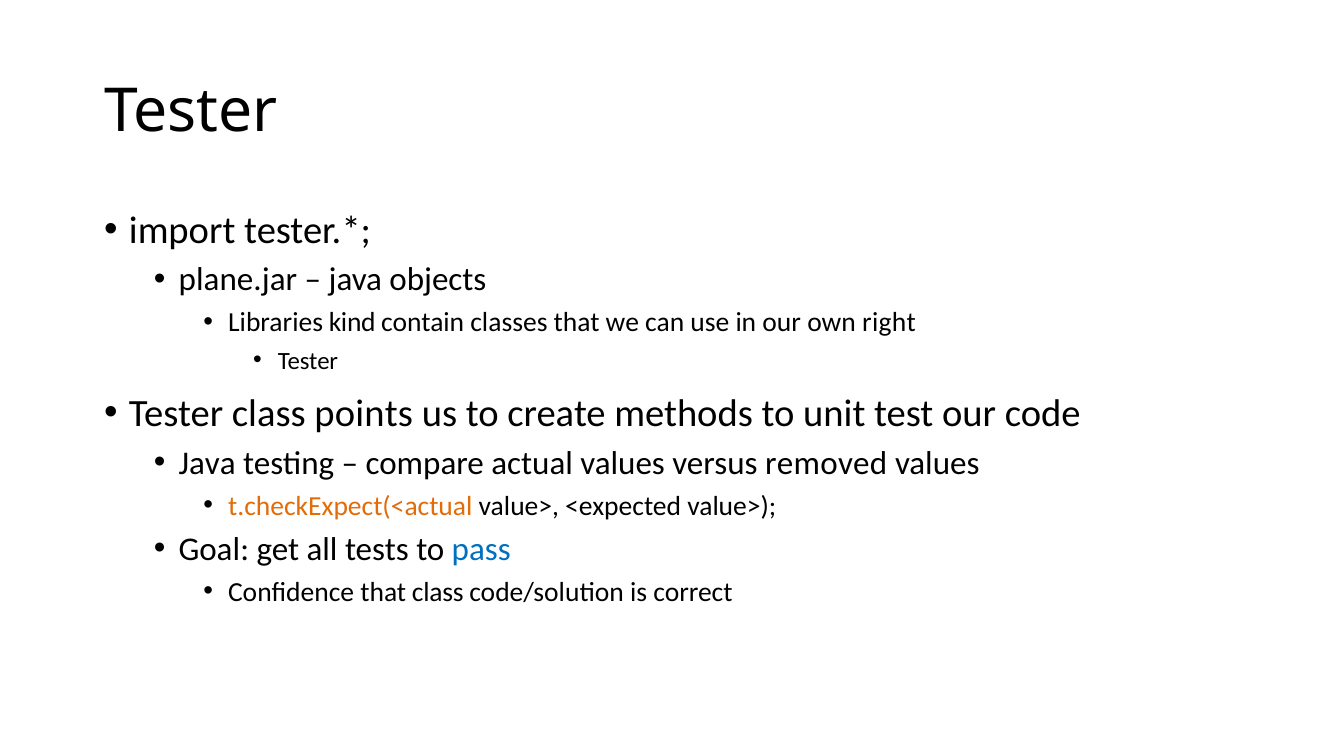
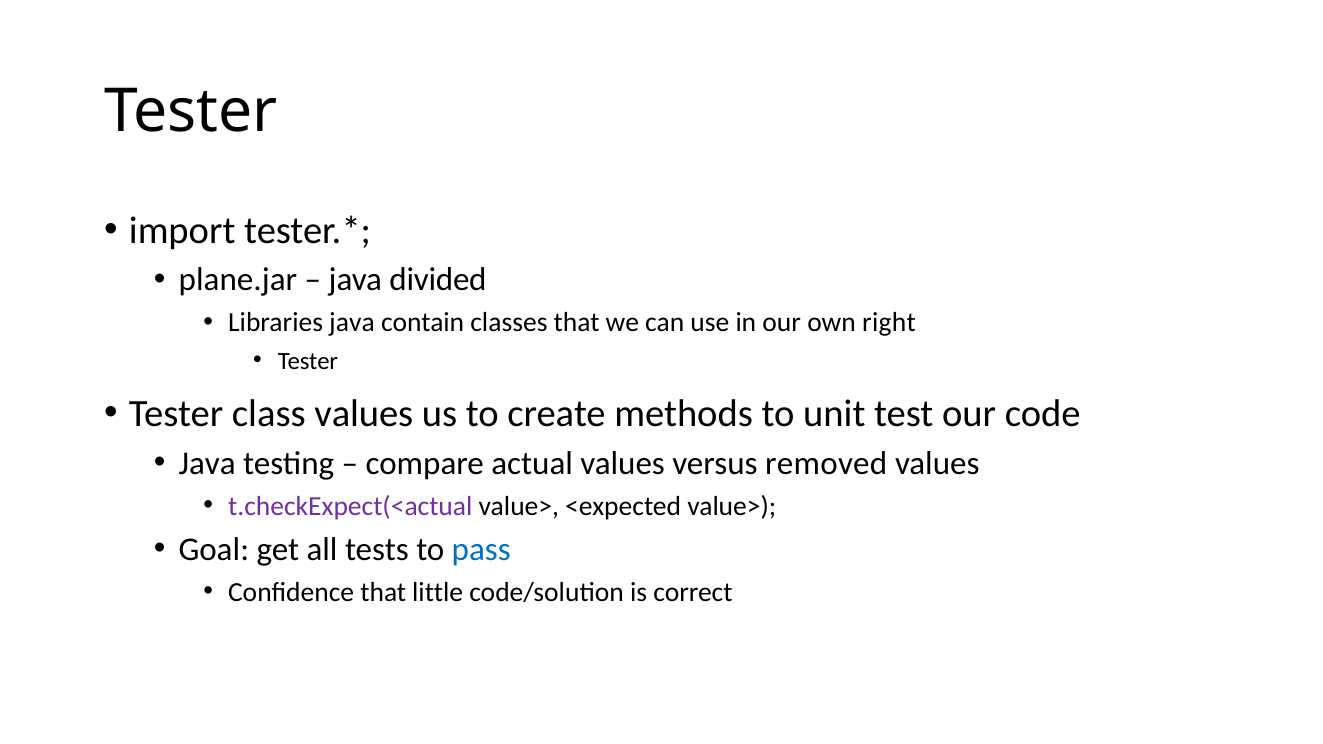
objects: objects -> divided (438, 280)
Libraries kind: kind -> java (352, 323)
class points: points -> values (364, 414)
t.checkExpect(<actual colour: orange -> purple (350, 506)
that class: class -> little (438, 593)
